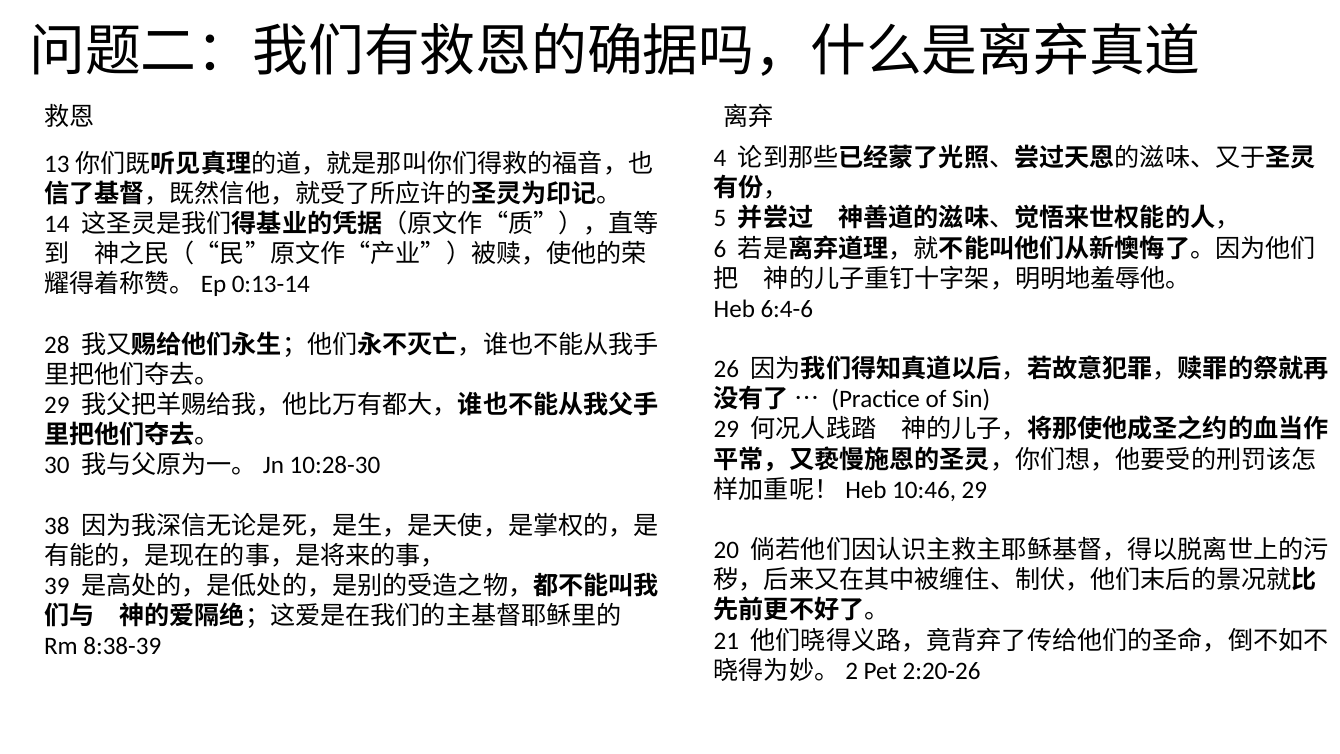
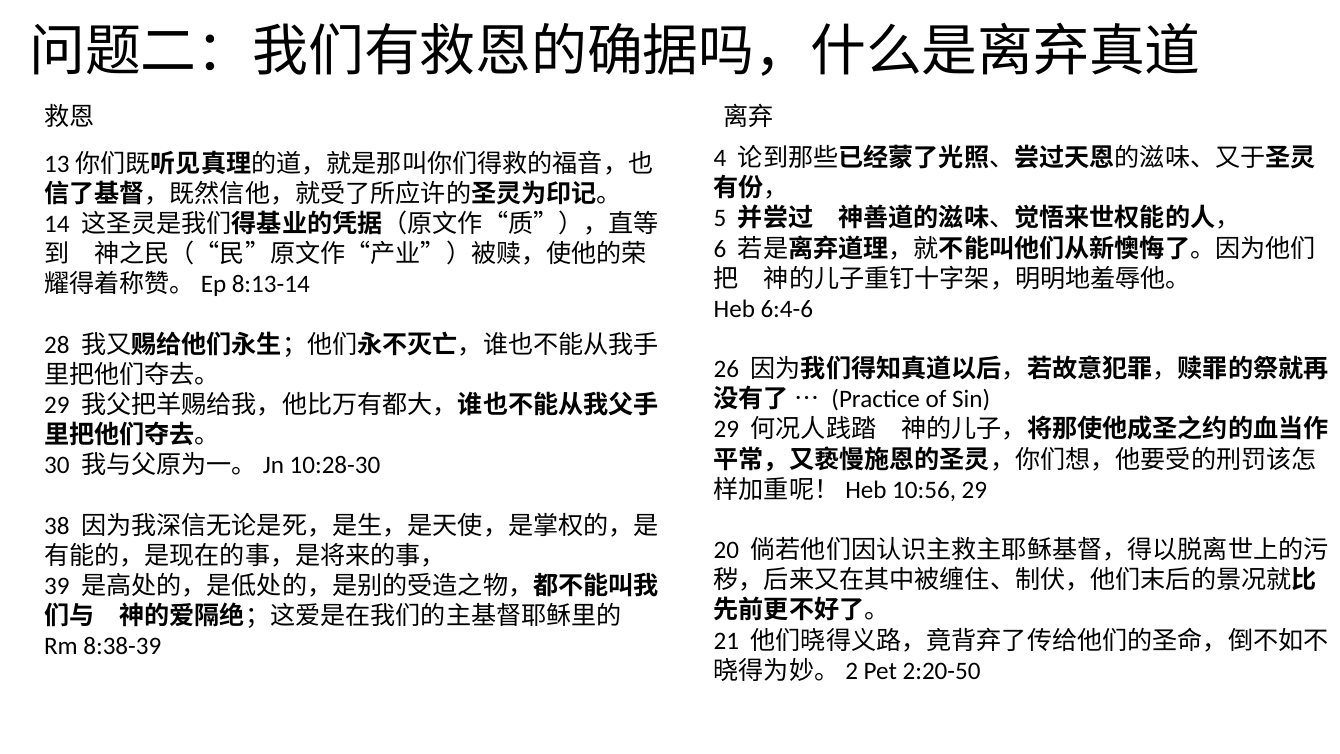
0:13-14: 0:13-14 -> 8:13-14 (271, 284)
10:46: 10:46 -> 10:56 (924, 490)
2:20-26: 2:20-26 -> 2:20-50 (942, 671)
